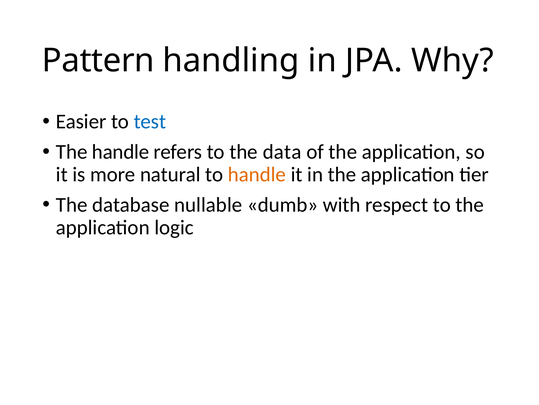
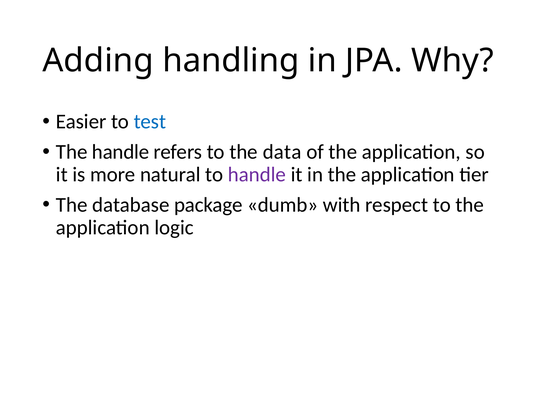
Pattern: Pattern -> Adding (98, 60)
handle colour: orange -> purple (257, 174)
nullable: nullable -> package (208, 204)
